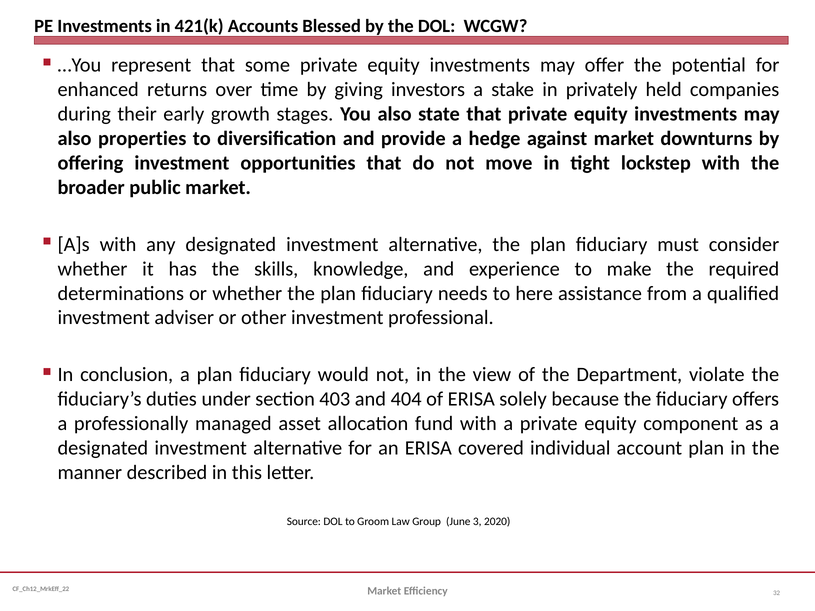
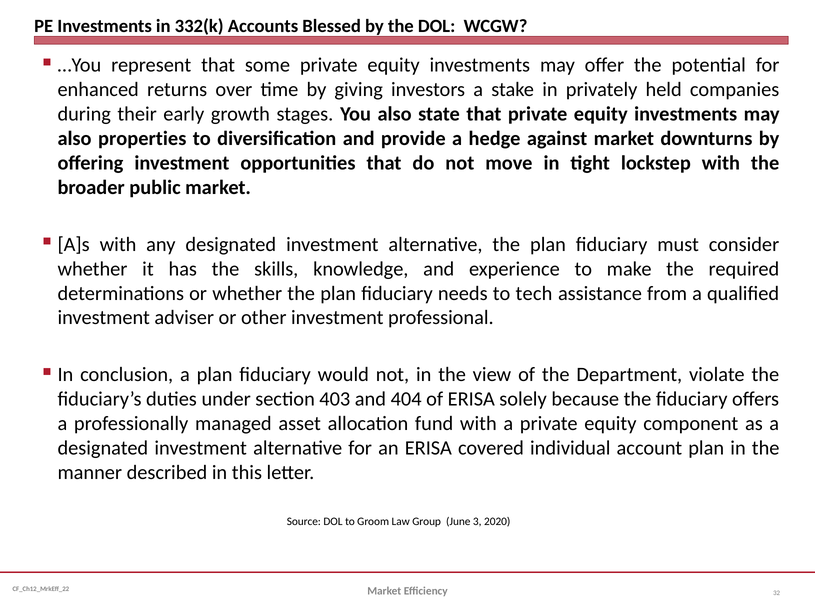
421(k: 421(k -> 332(k (199, 26)
here: here -> tech (534, 293)
